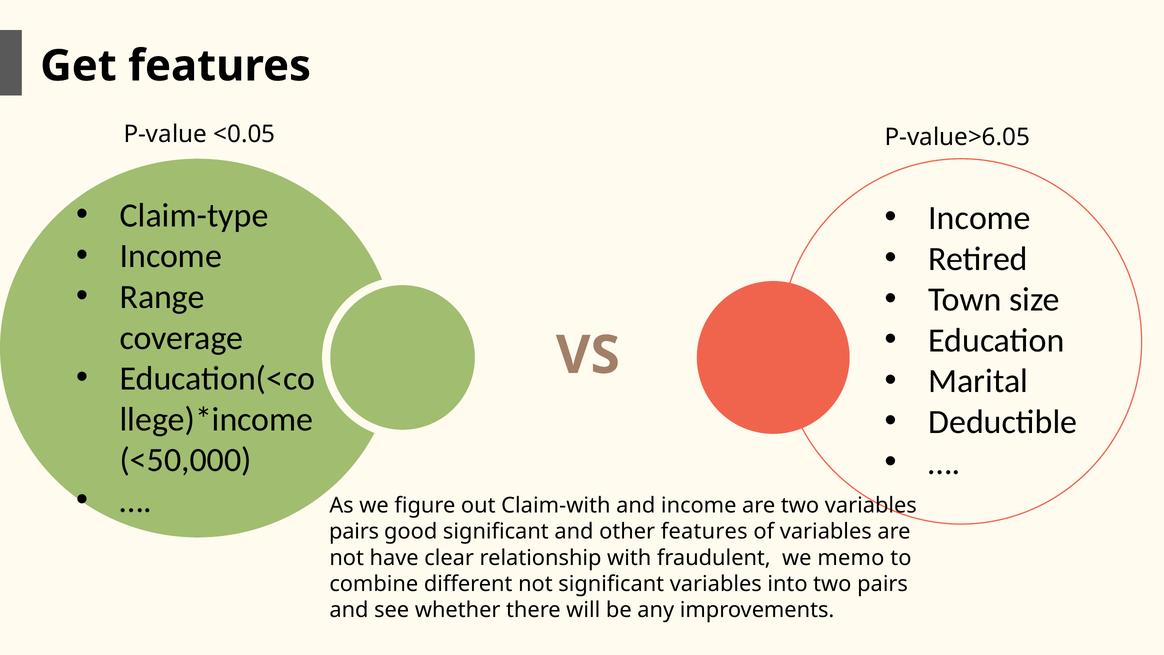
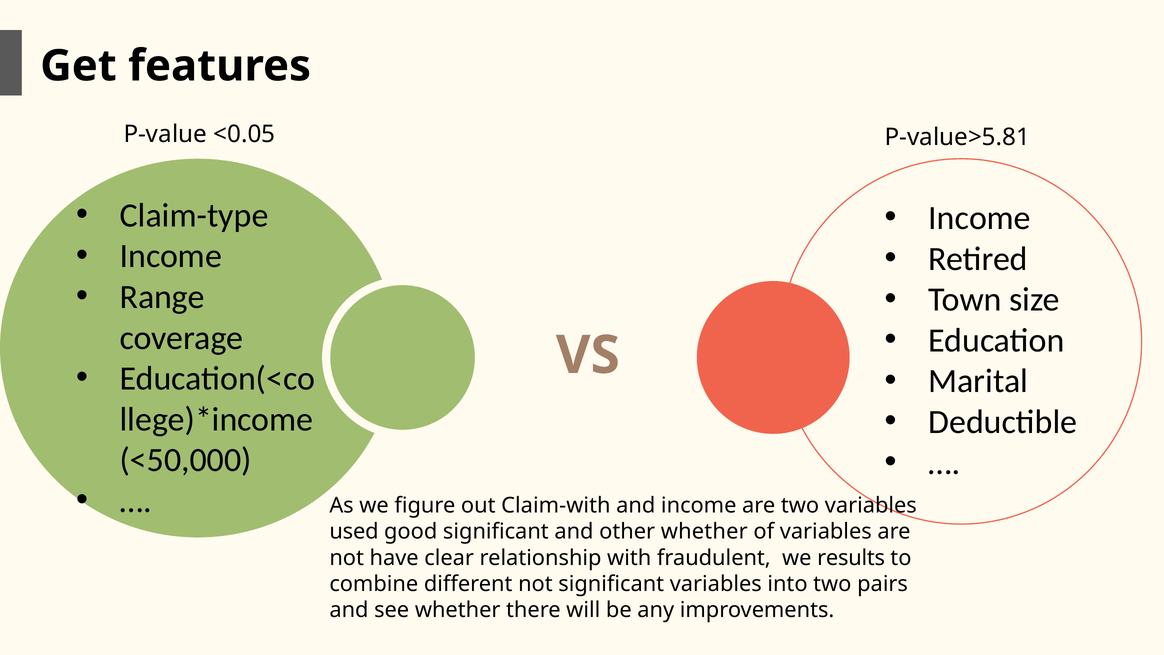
P-value>6.05: P-value>6.05 -> P-value>5.81 (957, 137)
pairs: pairs -> used (354, 531)
other features: features -> whether (704, 531)
memo: memo -> results (851, 558)
